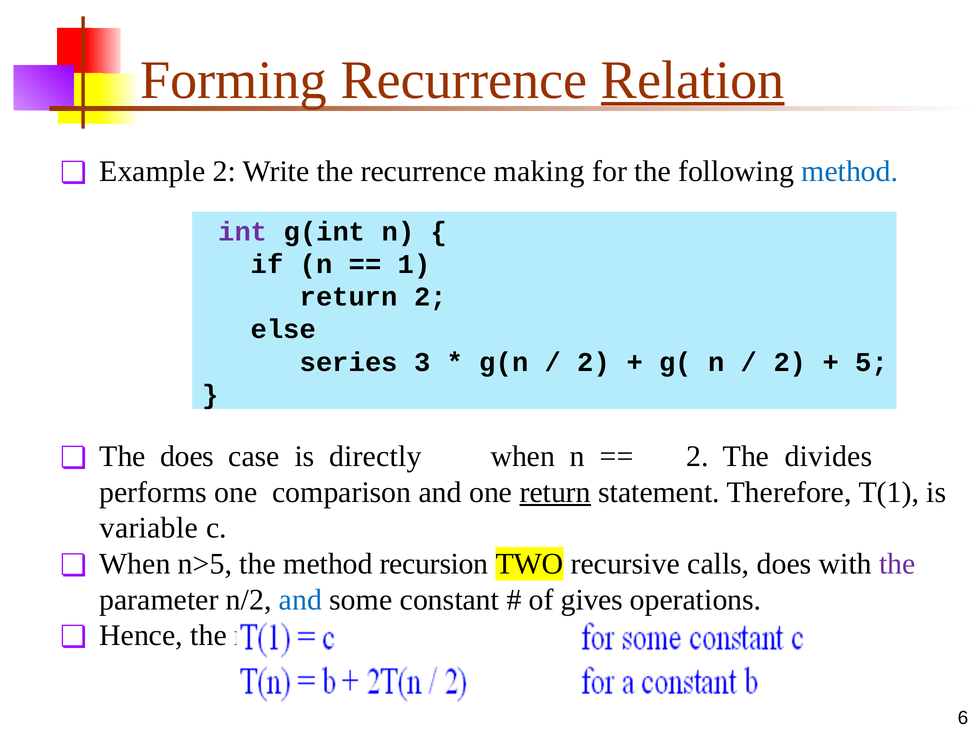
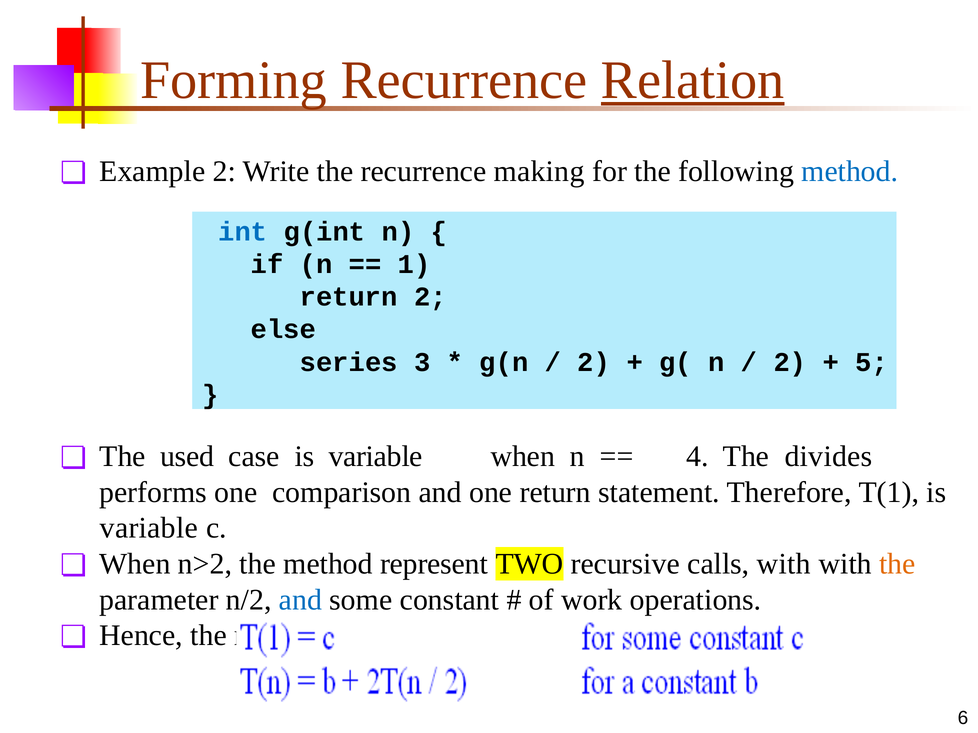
int colour: purple -> blue (243, 232)
The does: does -> used (187, 457)
case is directly: directly -> variable (376, 457)
2: 2 -> 4 (697, 457)
return underline: present -> none (555, 493)
n>5: n>5 -> n>2 (205, 564)
recursion: recursion -> represent (434, 564)
calls does: does -> with (784, 564)
the colour: purple -> orange (897, 564)
gives: gives -> work (592, 600)
